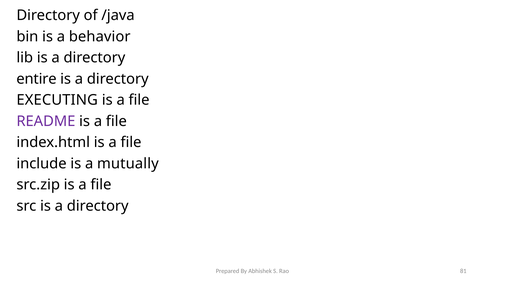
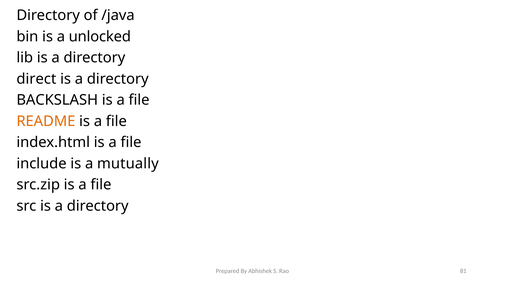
behavior: behavior -> unlocked (100, 37)
entire: entire -> direct (36, 79)
EXECUTING: EXECUTING -> BACKSLASH (57, 100)
README colour: purple -> orange (46, 121)
